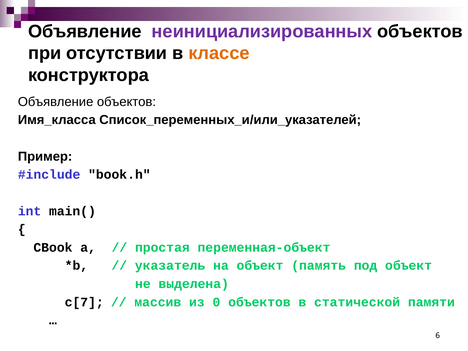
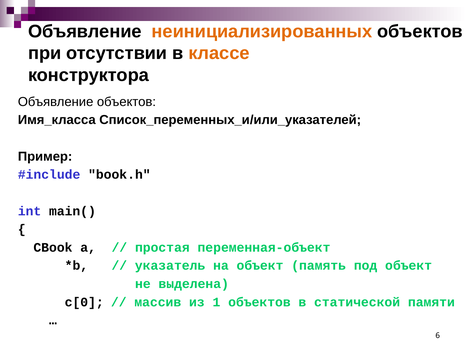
неинициализированных colour: purple -> orange (262, 31)
c[7: c[7 -> c[0 (84, 302)
0: 0 -> 1 (216, 302)
